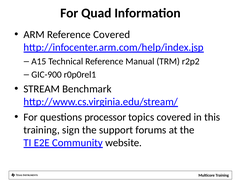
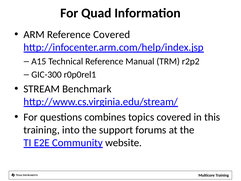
GIC-900: GIC-900 -> GIC-300 (46, 75)
processor: processor -> combines (105, 117)
sign: sign -> into (71, 130)
